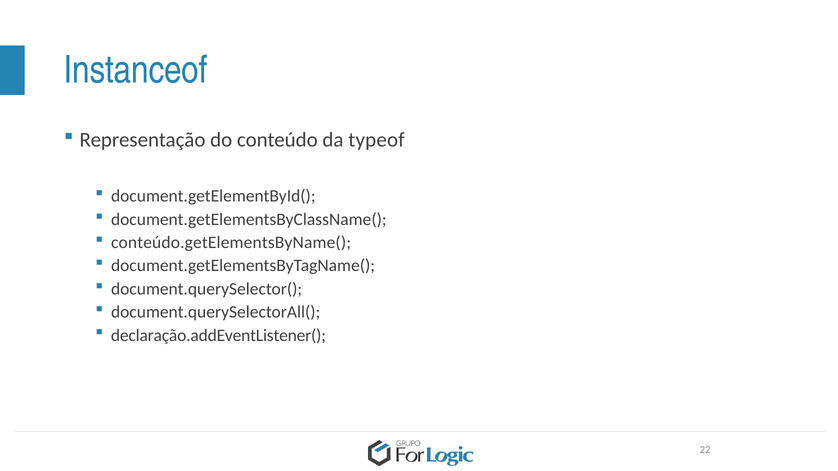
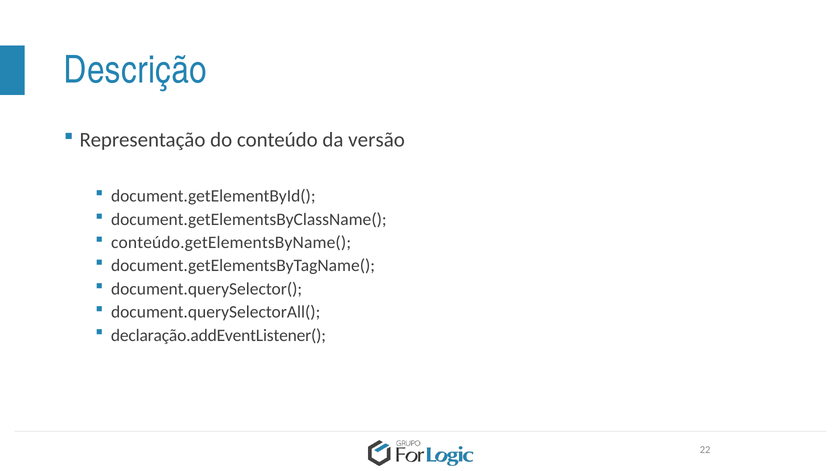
Instanceof: Instanceof -> Descrição (135, 70)
typeof: typeof -> versão (377, 140)
